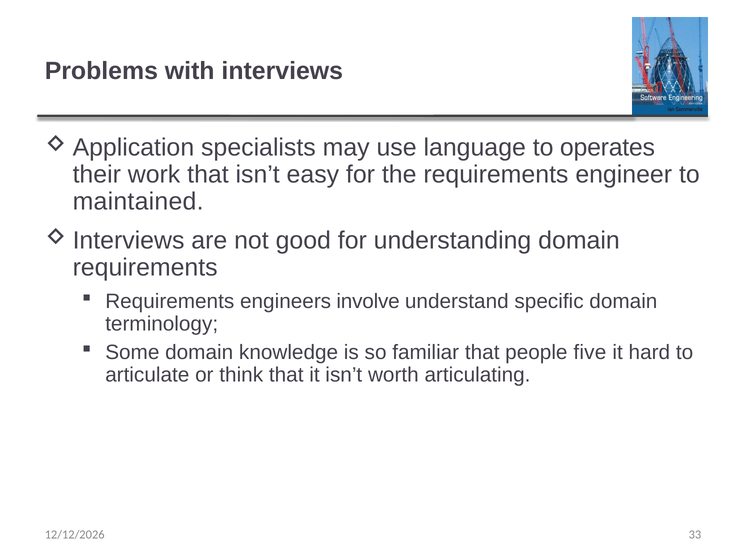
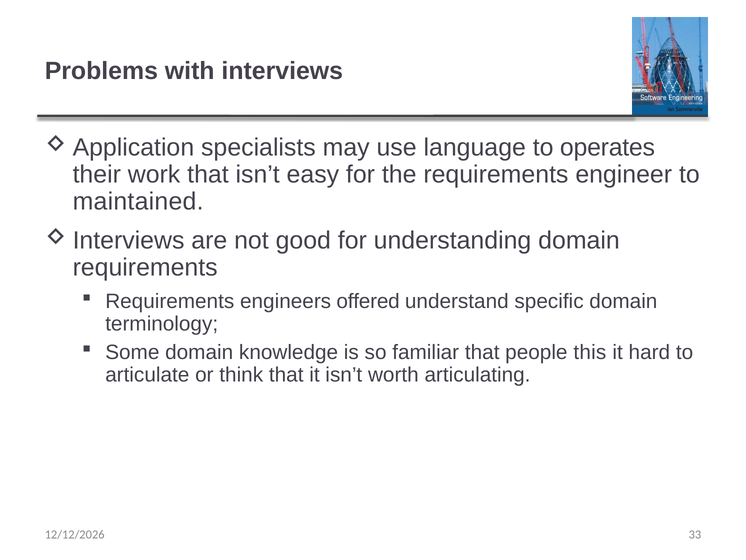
involve: involve -> offered (368, 301)
five: five -> this (590, 352)
